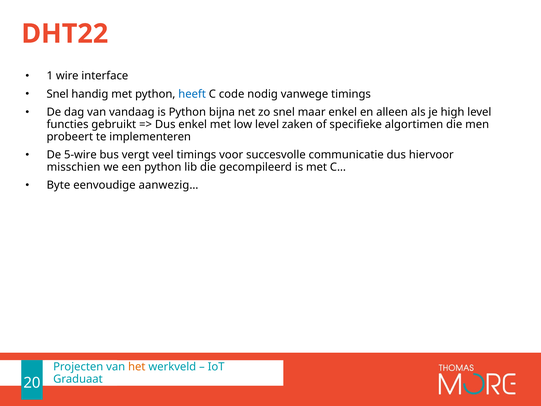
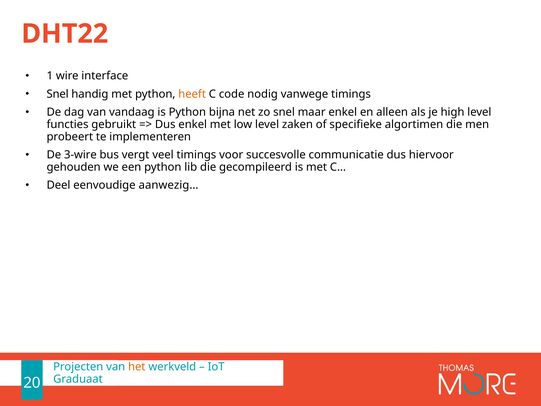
heeft colour: blue -> orange (192, 94)
5-wire: 5-wire -> 3-wire (80, 155)
misschien: misschien -> gehouden (74, 167)
Byte: Byte -> Deel (58, 185)
